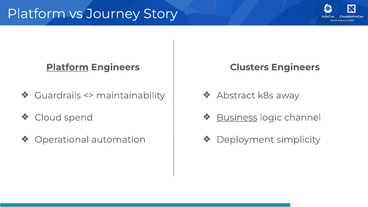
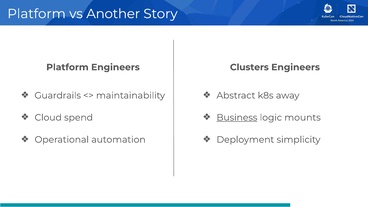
Journey: Journey -> Another (113, 14)
Platform underline: present -> none (67, 67)
channel: channel -> mounts (303, 118)
